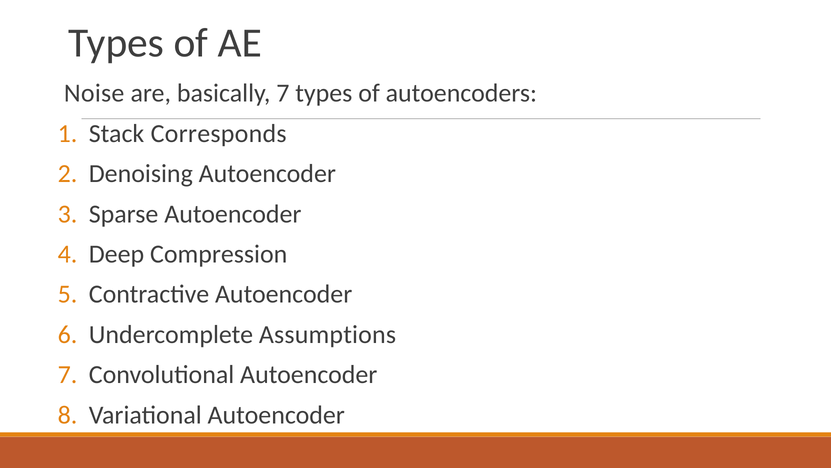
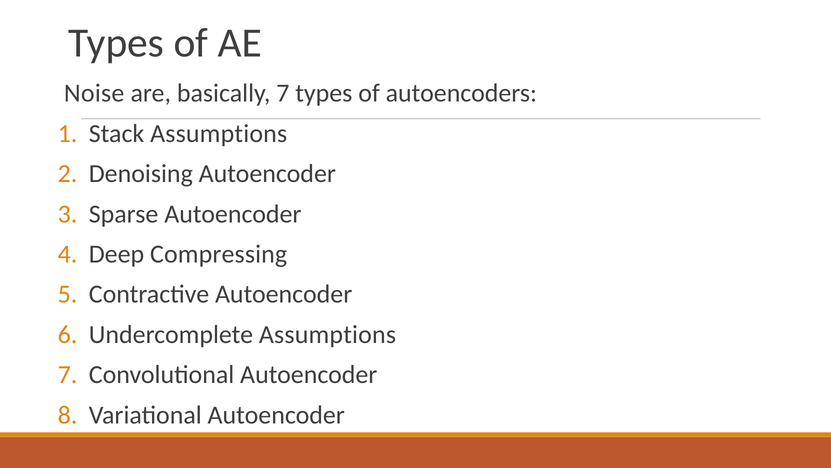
Stack Corresponds: Corresponds -> Assumptions (219, 133)
Compression: Compression -> Compressing (219, 254)
